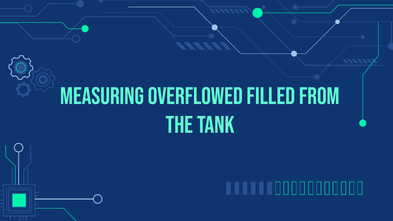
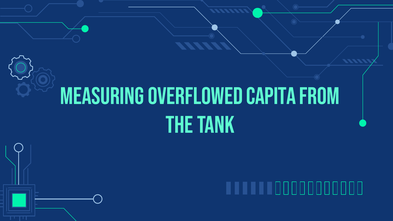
filled: filled -> capita (271, 96)
